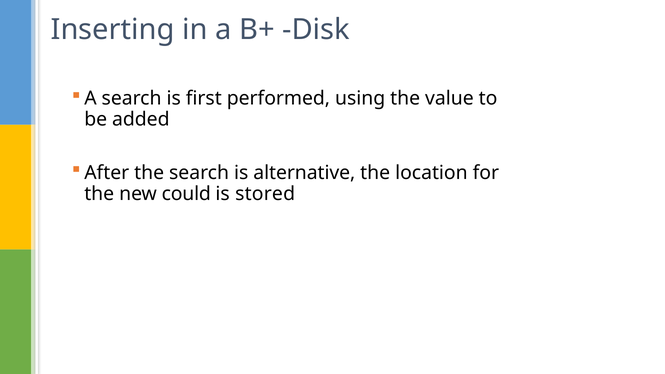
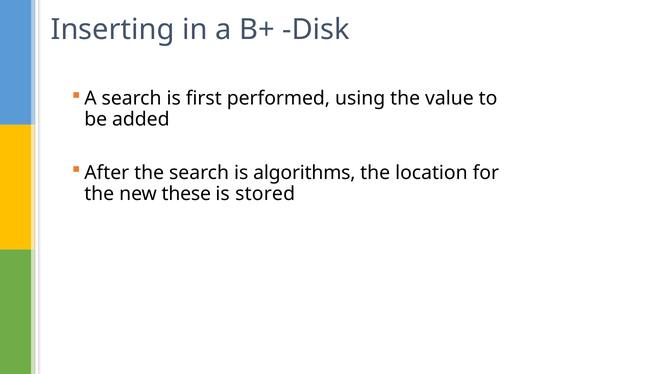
alternative: alternative -> algorithms (304, 173)
could: could -> these (186, 194)
